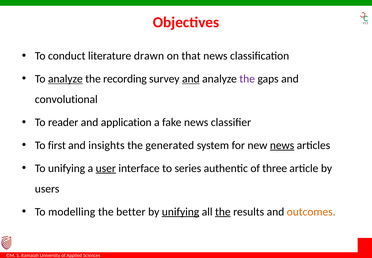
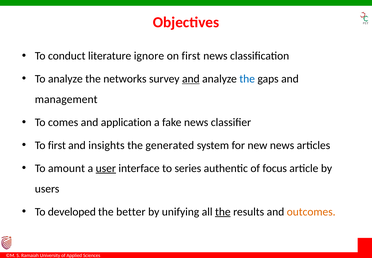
drawn: drawn -> ignore (149, 56)
on that: that -> first (191, 56)
analyze underline: present -> none (65, 79)
recording: recording -> networks (125, 79)
the colour: purple -> blue (247, 79)
convolutional: convolutional -> management (66, 99)
reader: reader -> comes (63, 122)
news underline: present -> none (282, 145)
To unifying: unifying -> amount (67, 168)
three: three -> focus (275, 168)
modelling: modelling -> developed (72, 211)
unifying underline: present -> none (181, 211)
